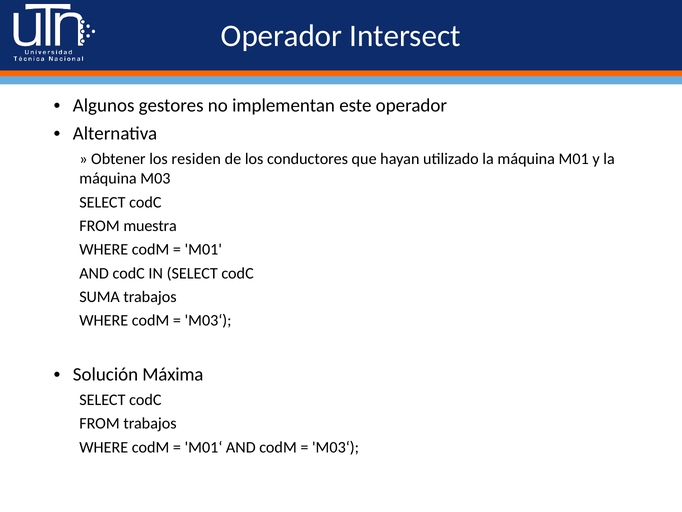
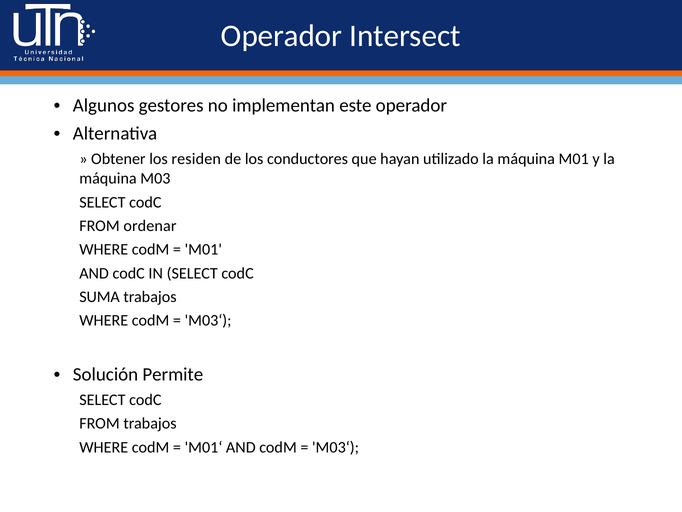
muestra: muestra -> ordenar (150, 226)
Máxima: Máxima -> Permite (173, 374)
